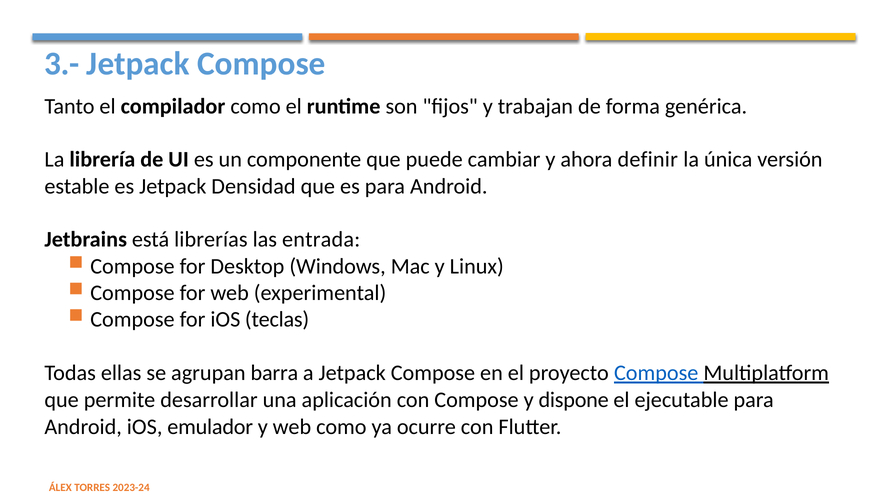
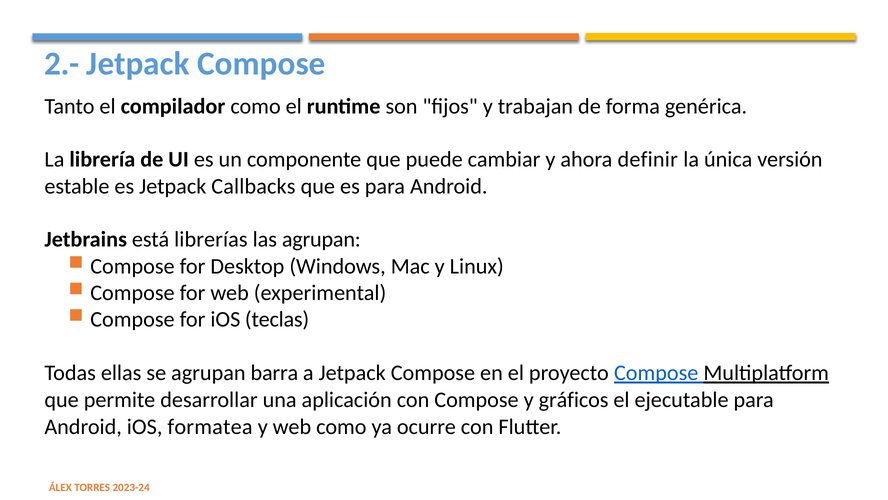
3.-: 3.- -> 2.- (62, 64)
Densidad: Densidad -> Callbacks (253, 186)
las entrada: entrada -> agrupan (321, 239)
dispone: dispone -> gráficos (574, 400)
emulador: emulador -> formatea (210, 426)
